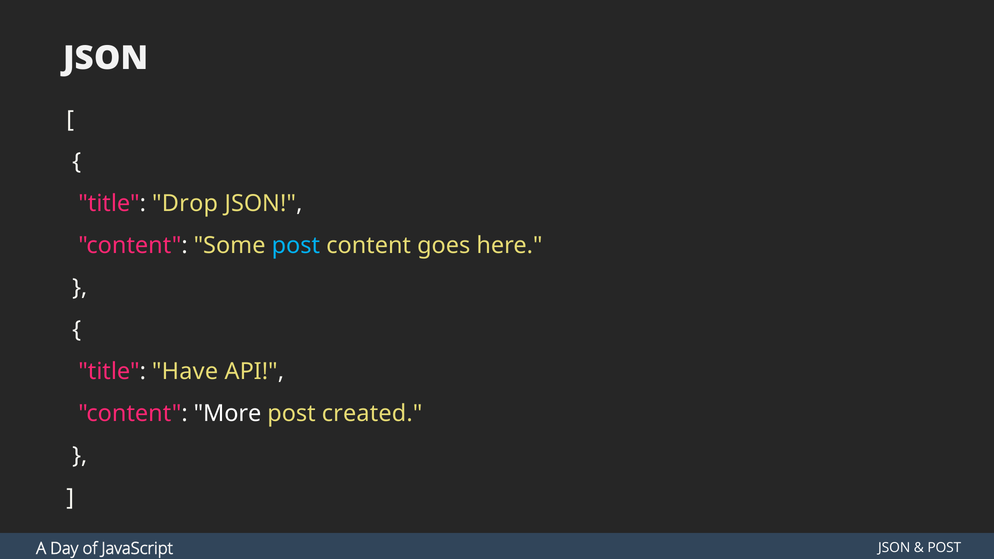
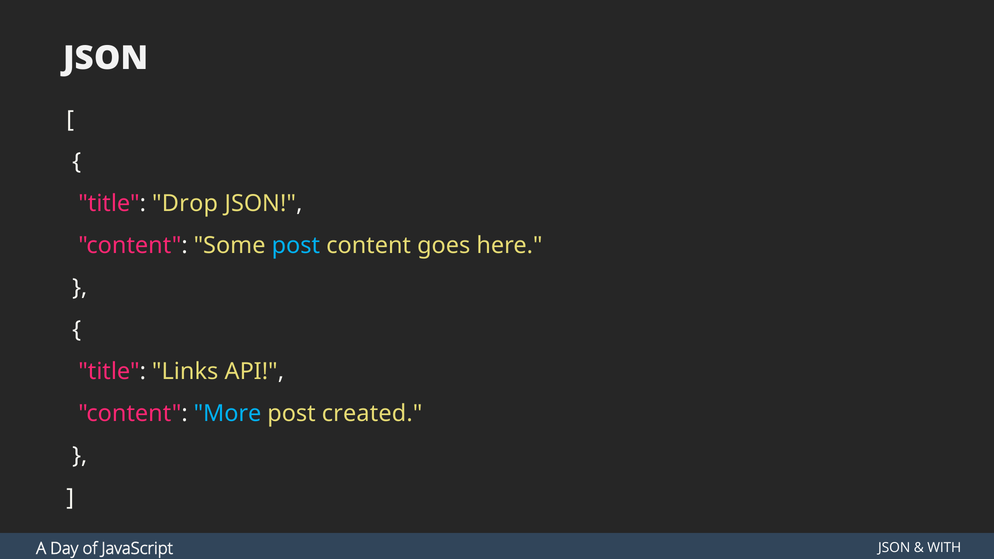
Have: Have -> Links (185, 372)
More colour: white -> light blue (227, 414)
POST: POST -> WITH (944, 548)
